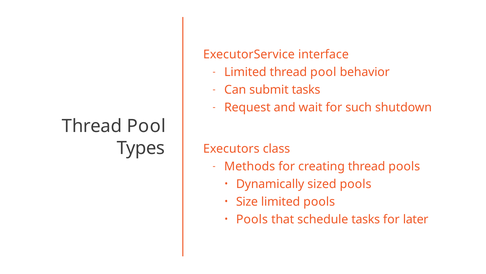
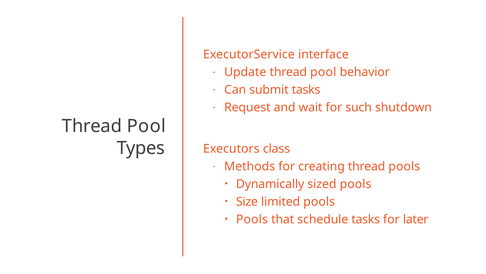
Limited: Limited -> Update (245, 72)
